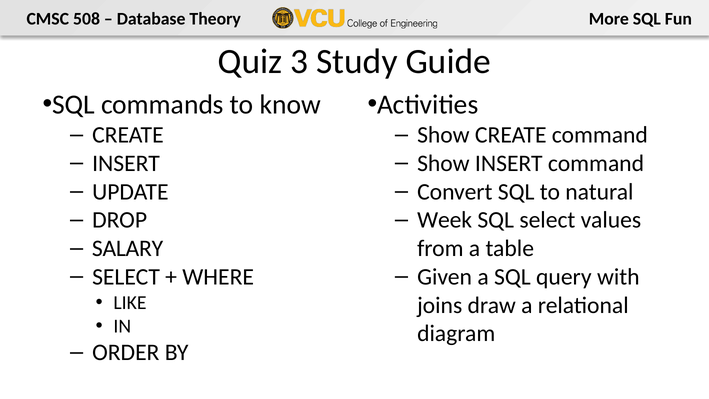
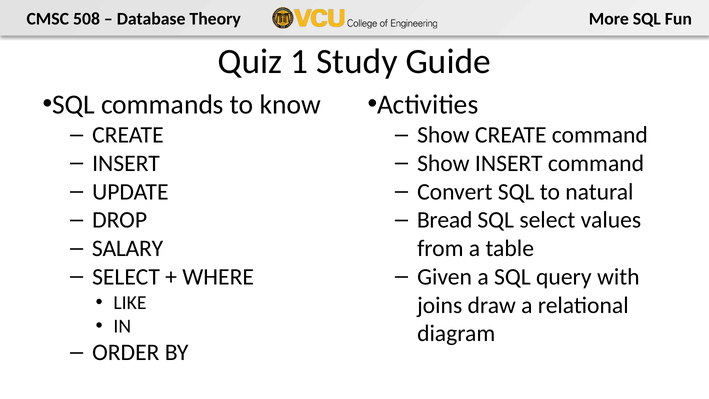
3: 3 -> 1 (299, 61)
Week: Week -> Bread (445, 220)
